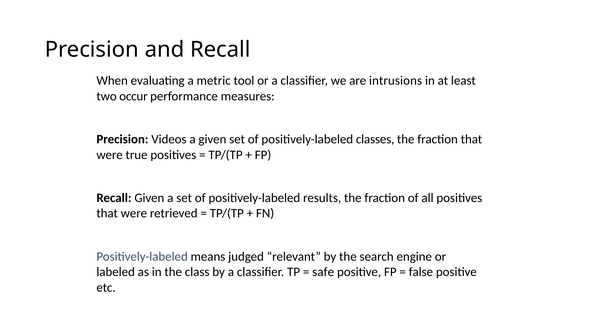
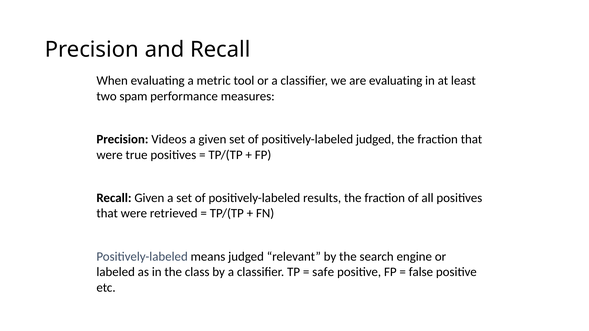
are intrusions: intrusions -> evaluating (396, 81)
occur: occur -> spam (133, 96)
positively-labeled classes: classes -> judged (375, 139)
